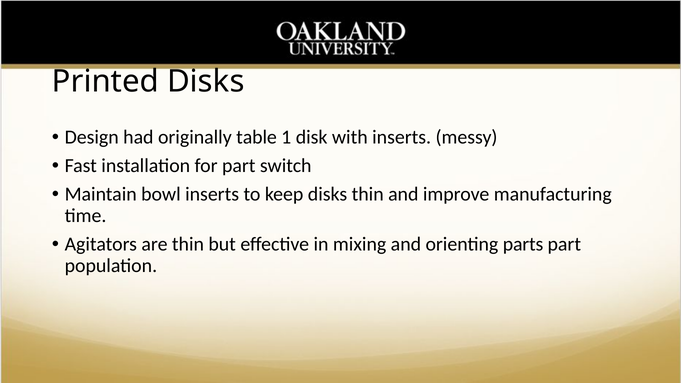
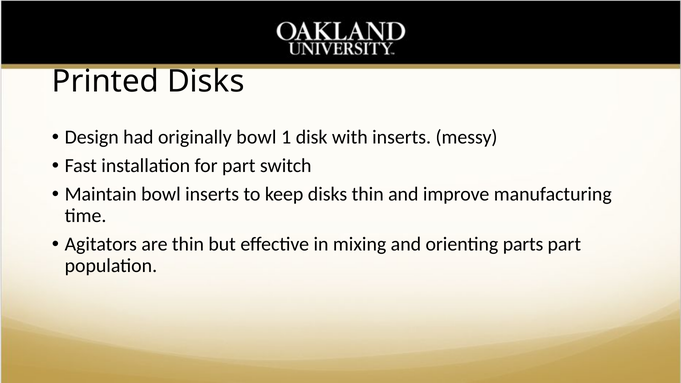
originally table: table -> bowl (256, 137)
